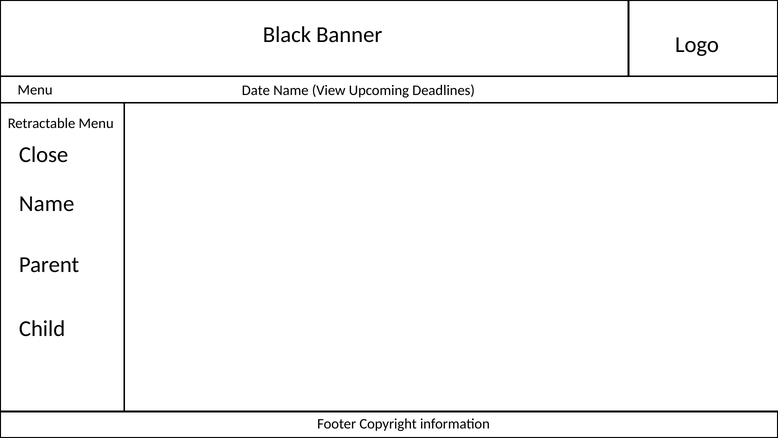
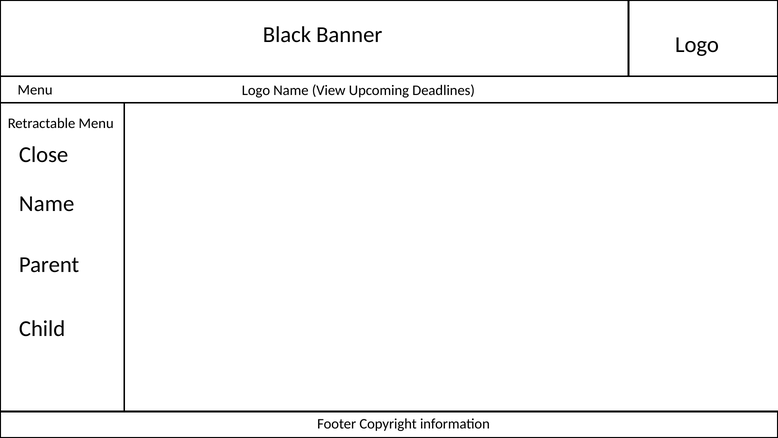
Date: Date -> Logo (256, 90)
